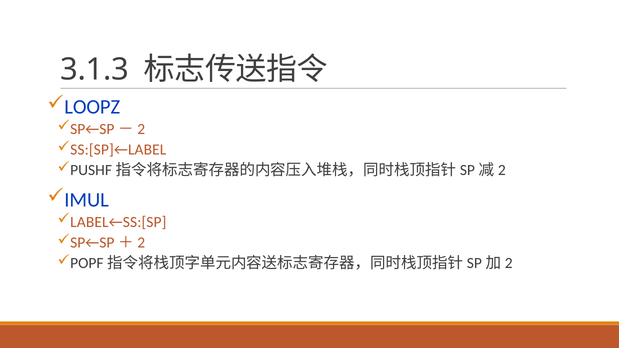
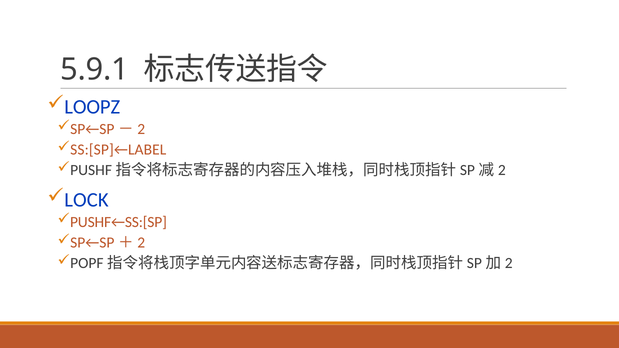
3.1.3: 3.1.3 -> 5.9.1 (95, 69)
IMUL: IMUL -> LOCK (87, 200)
LABEL←SS:[SP: LABEL←SS:[SP -> PUSHF←SS:[SP (118, 222)
